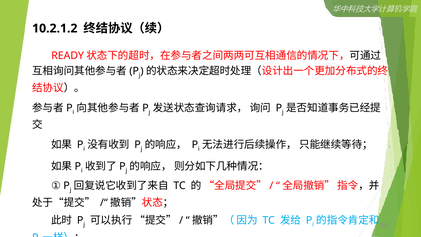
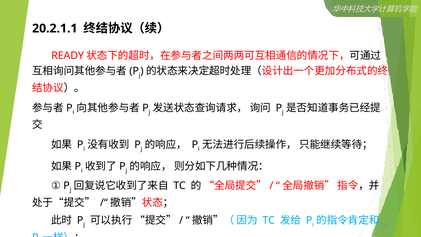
10.2.1.2: 10.2.1.2 -> 20.2.1.1 (55, 28)
